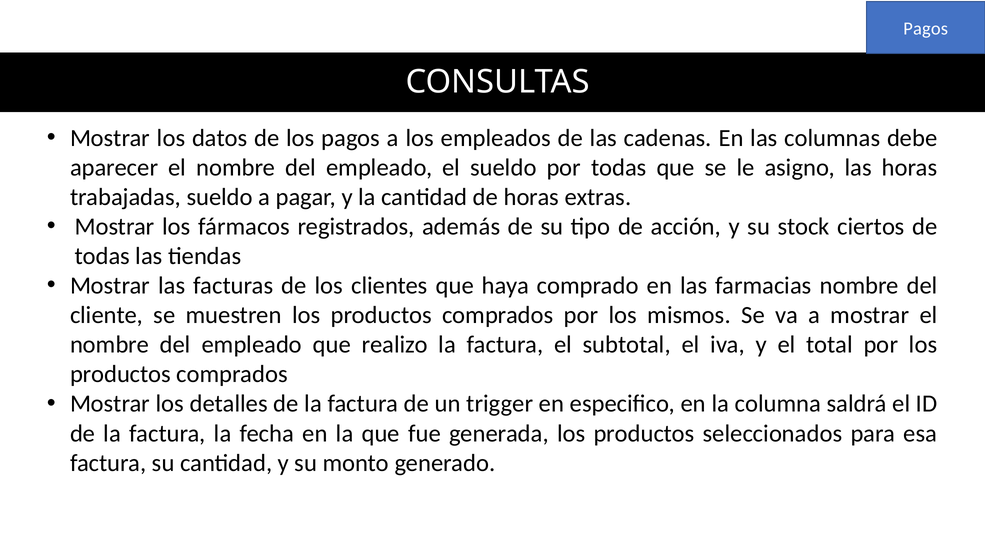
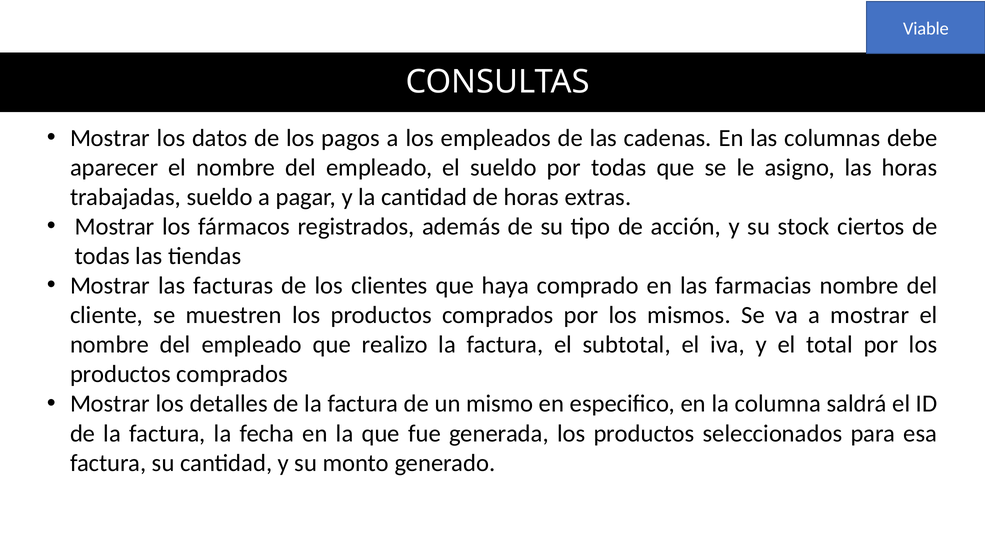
Pagos: Pagos -> Viable (926, 29)
trigger: trigger -> mismo (500, 404)
